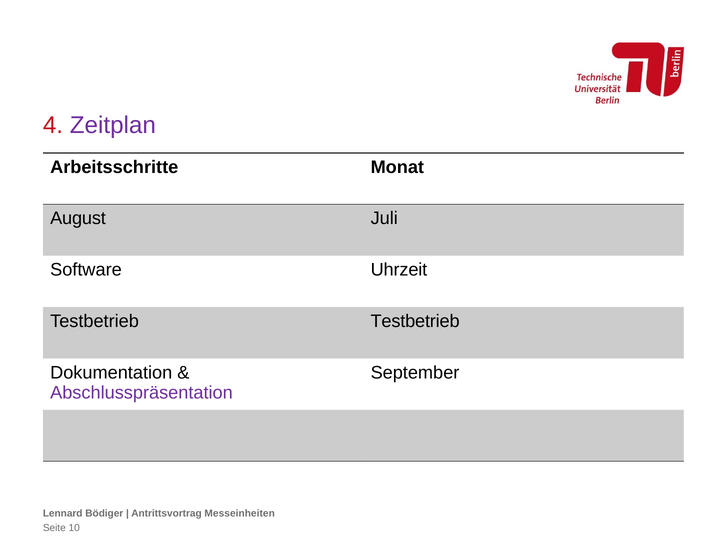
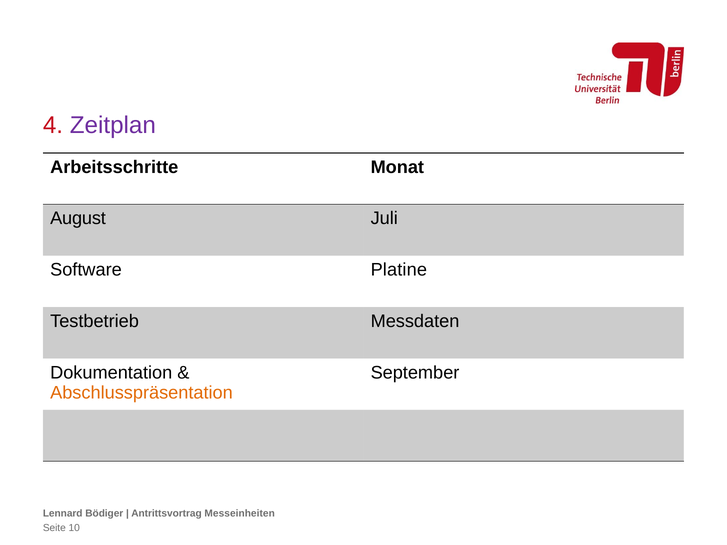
Uhrzeit: Uhrzeit -> Platine (399, 270)
Testbetrieb Testbetrieb: Testbetrieb -> Messdaten (415, 321)
Abschlusspräsentation colour: purple -> orange (141, 393)
